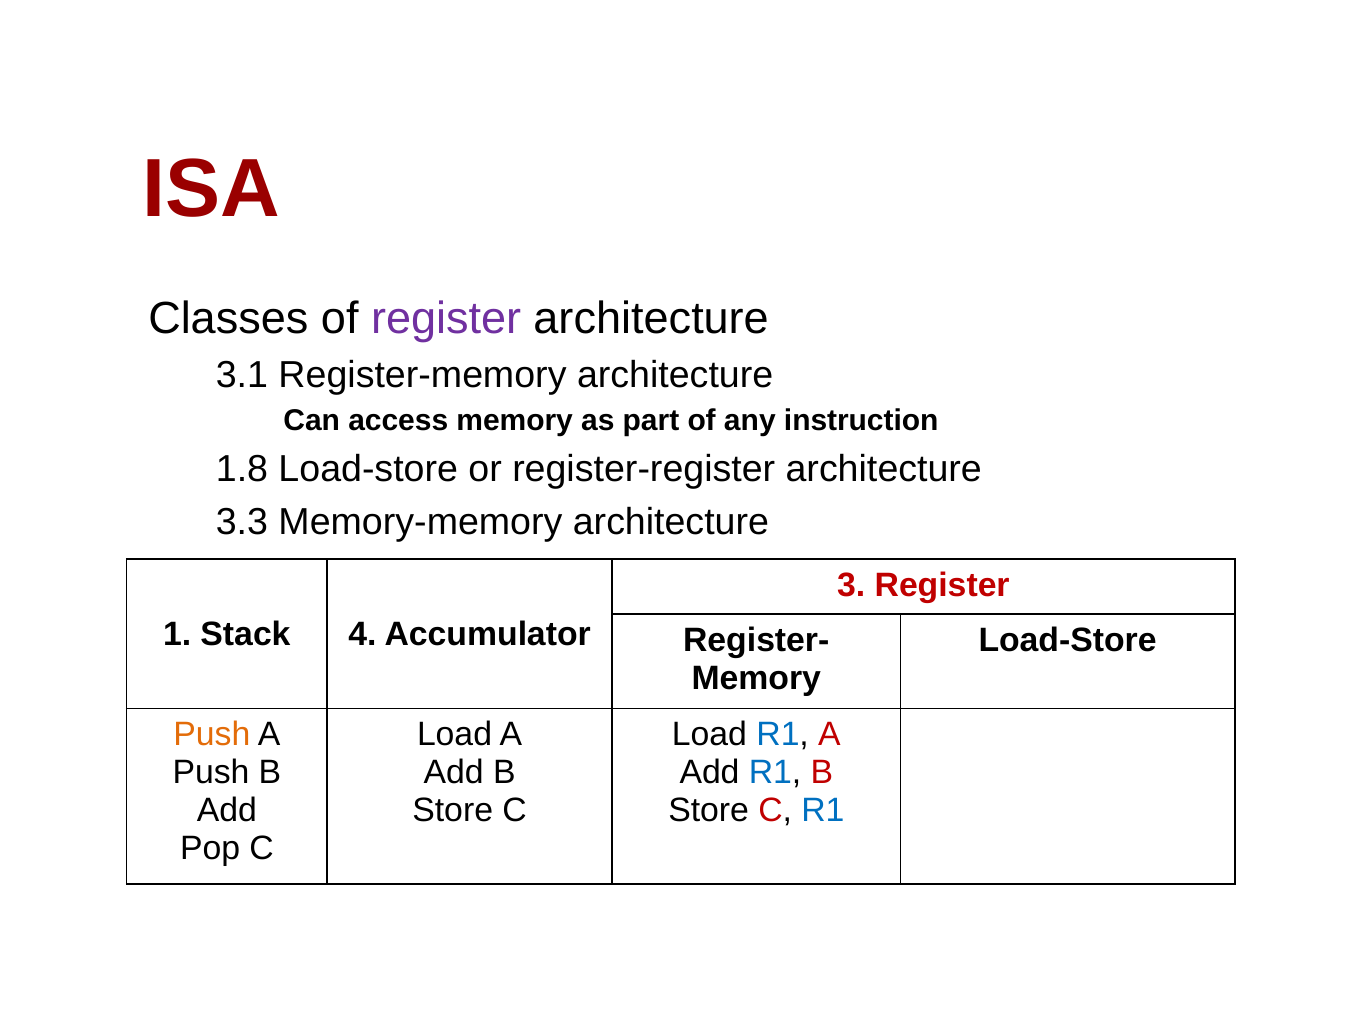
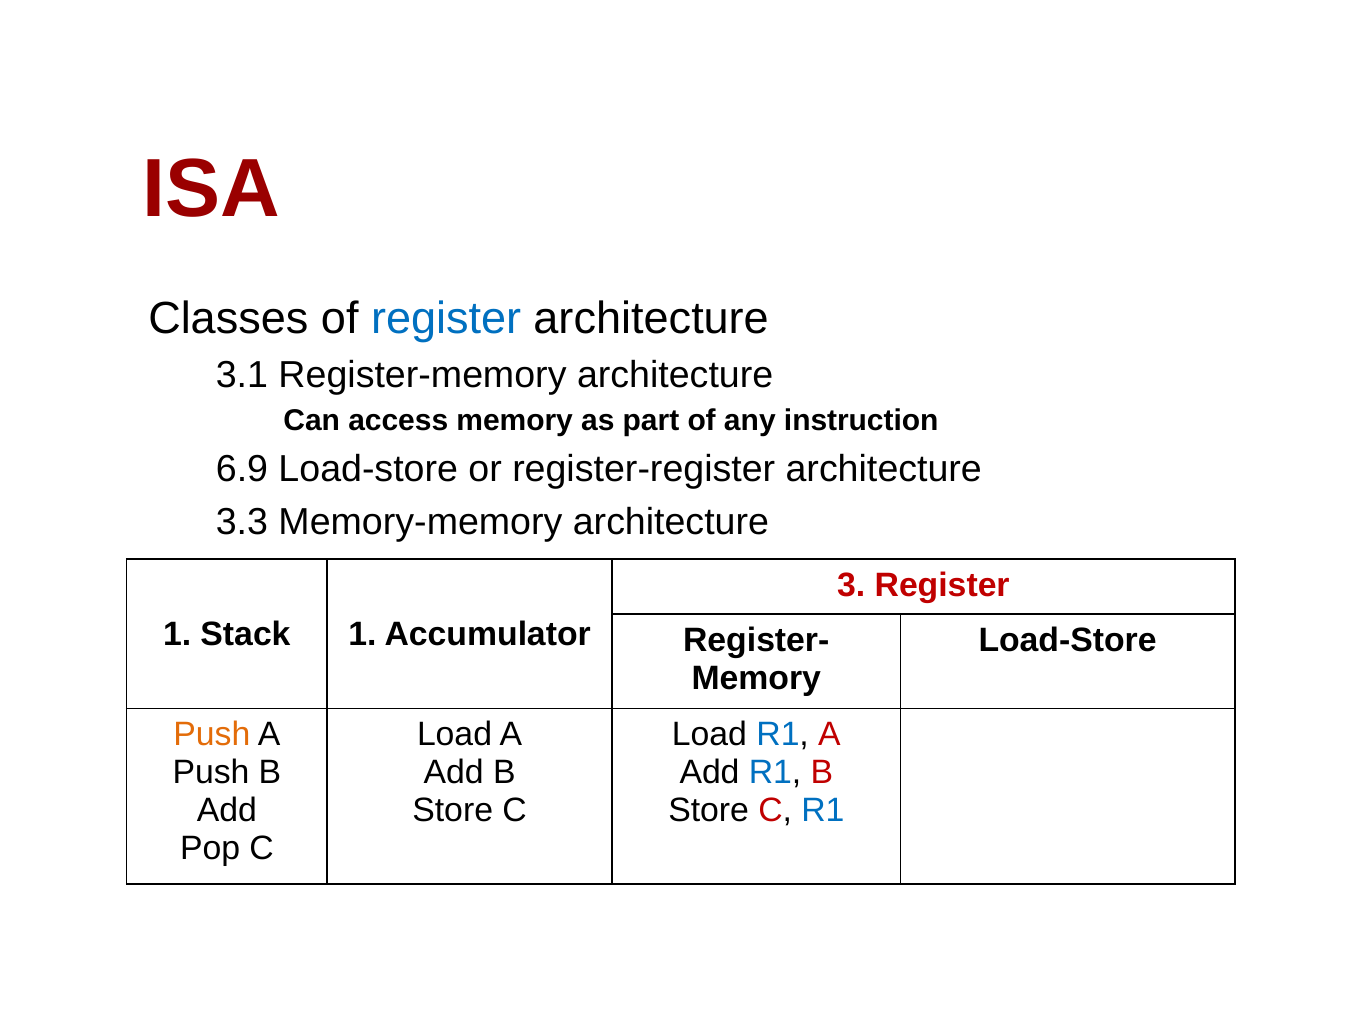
register colour: purple -> blue (446, 318)
1.8: 1.8 -> 6.9 (242, 470)
Stack 4: 4 -> 1 (362, 635)
